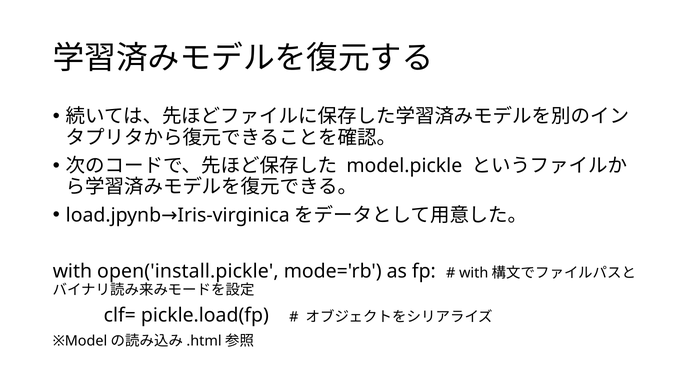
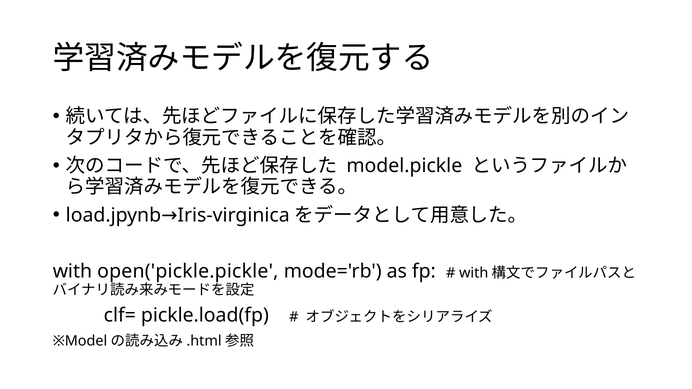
open('install.pickle: open('install.pickle -> open('pickle.pickle (188, 272)
